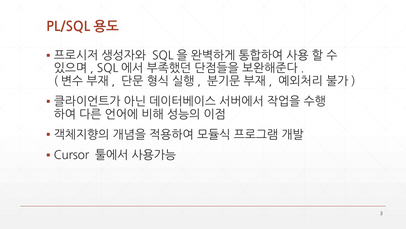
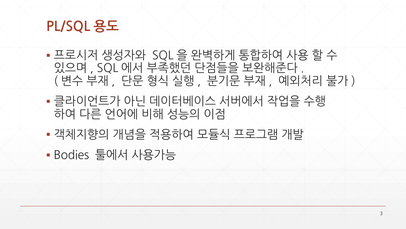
Cursor: Cursor -> Bodies (71, 155)
